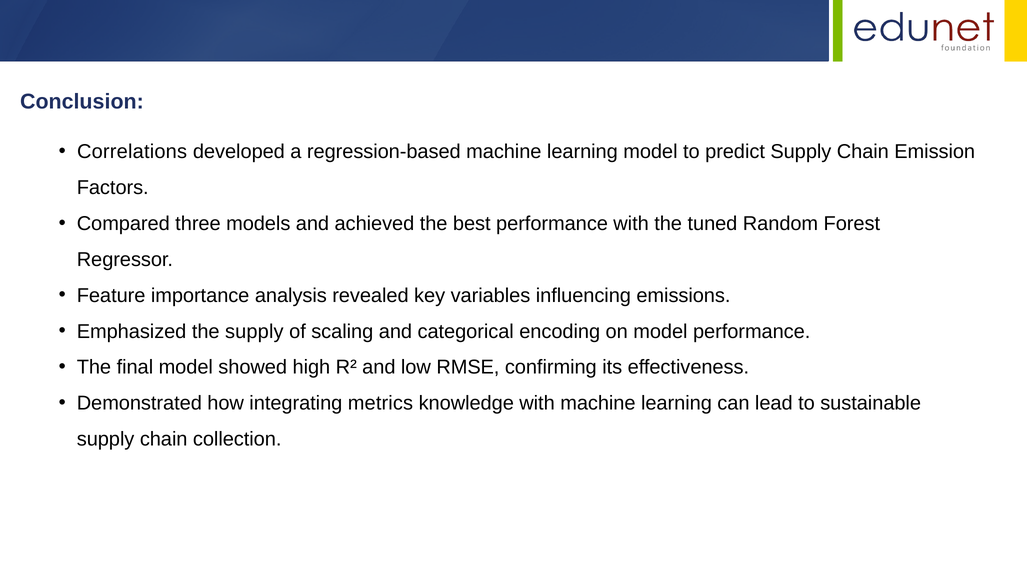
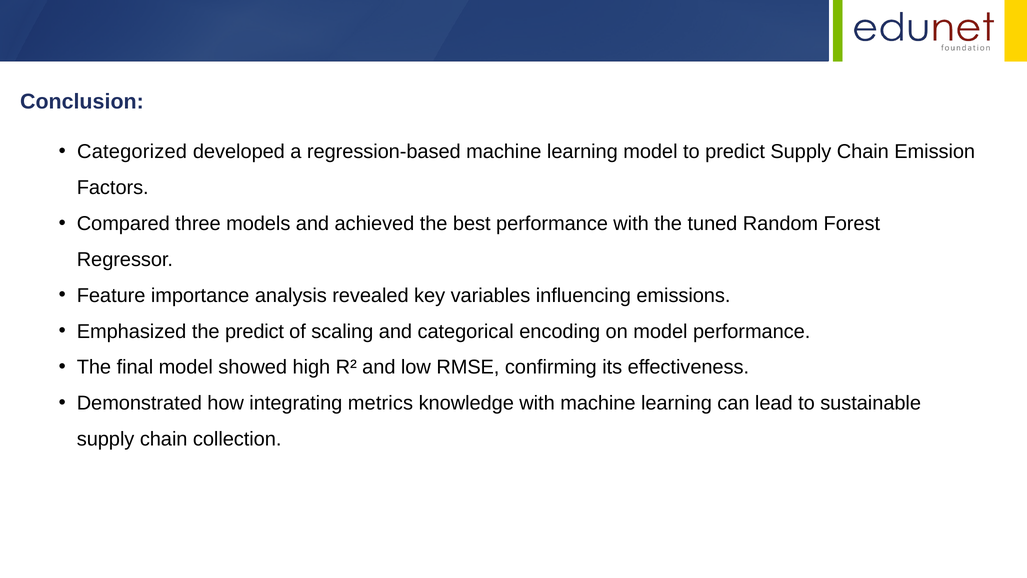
Correlations: Correlations -> Categorized (132, 152)
the supply: supply -> predict (254, 331)
